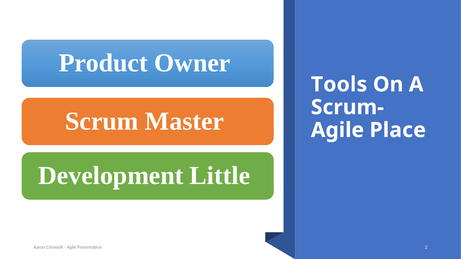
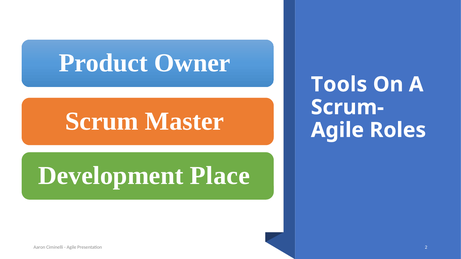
Place: Place -> Roles (398, 130)
Little: Little -> Place (220, 176)
